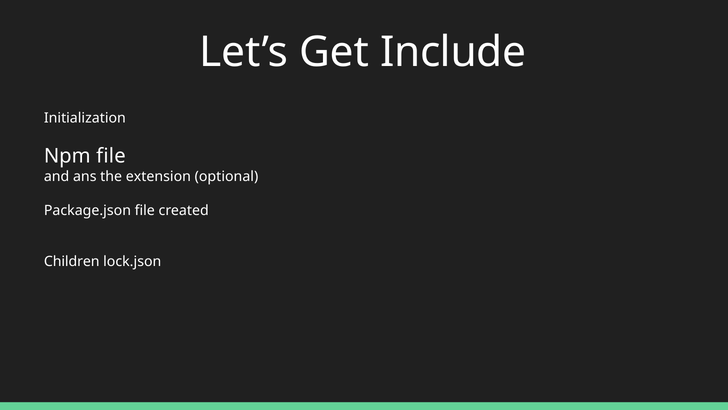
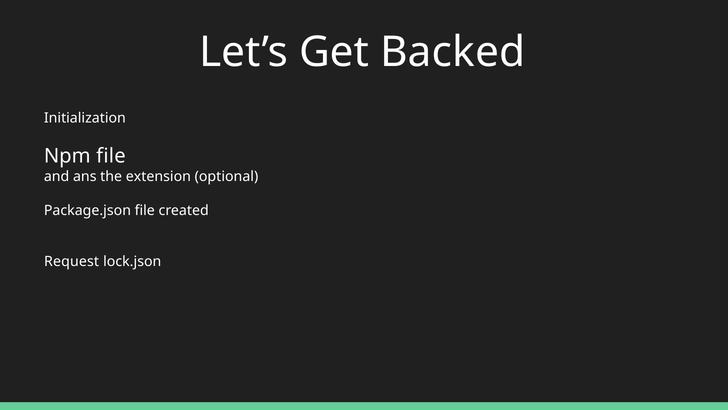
Include: Include -> Backed (453, 52)
Children: Children -> Request (72, 261)
